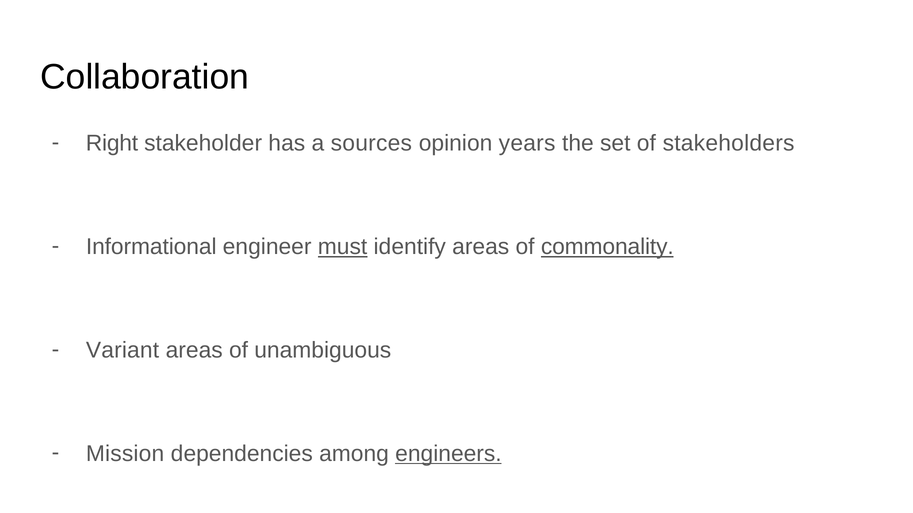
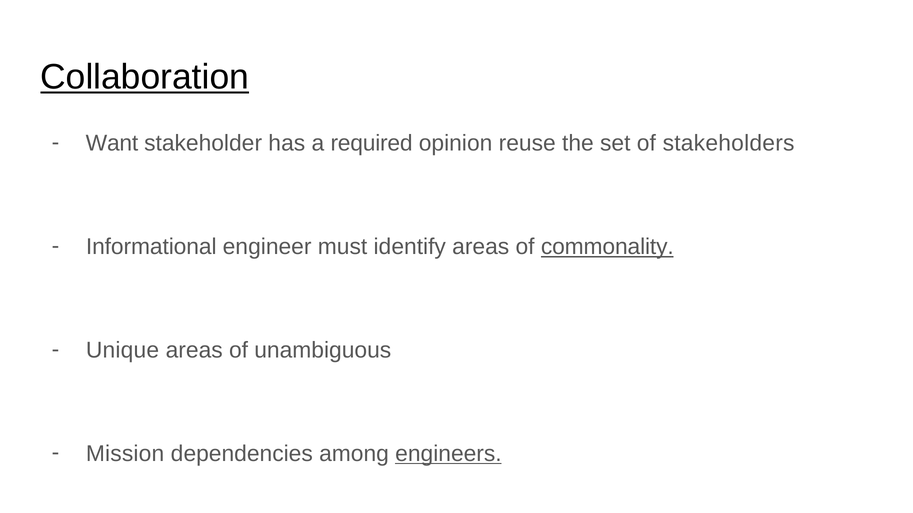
Collaboration underline: none -> present (145, 77)
Right: Right -> Want (112, 144)
sources: sources -> required (372, 144)
years: years -> reuse (527, 144)
must underline: present -> none (343, 247)
Variant: Variant -> Unique (123, 351)
